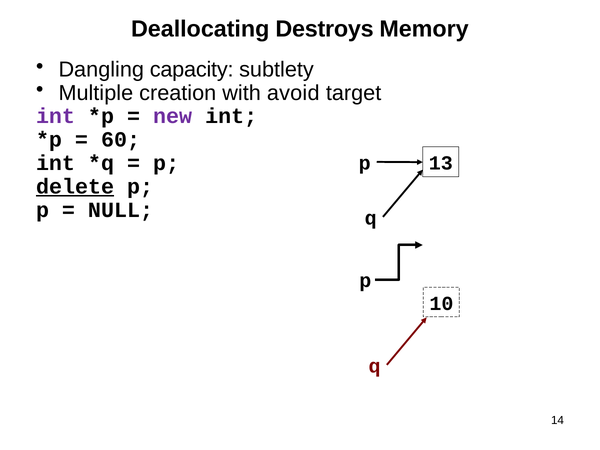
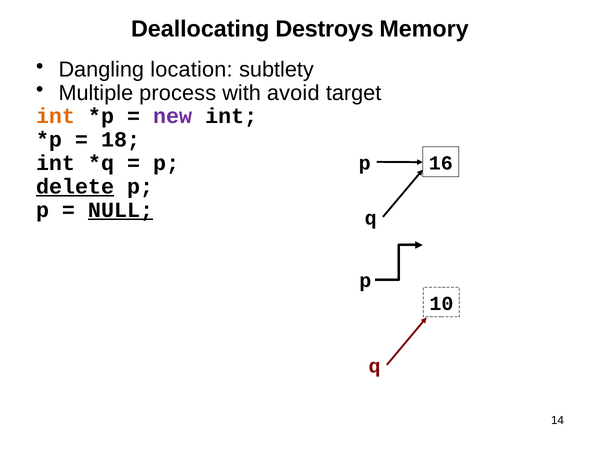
capacity: capacity -> location (191, 70)
creation: creation -> process (178, 93)
int colour: purple -> orange (55, 116)
60: 60 -> 18 (121, 140)
13: 13 -> 16 (441, 163)
NULL underline: none -> present (121, 210)
